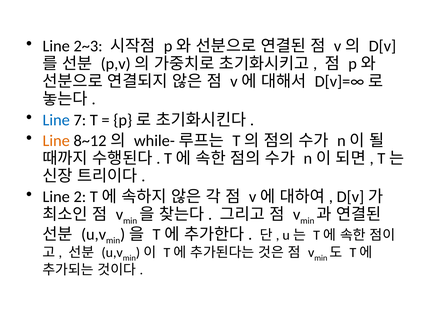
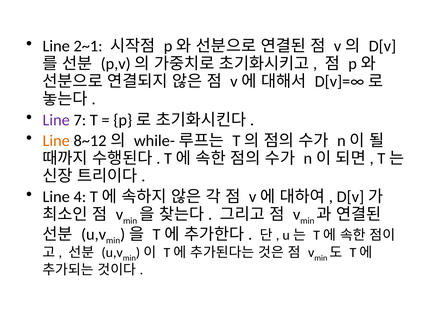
2~3: 2~3 -> 2~1 (88, 46)
Line colour: blue -> purple (56, 120)
2: 2 -> 4 (80, 197)
